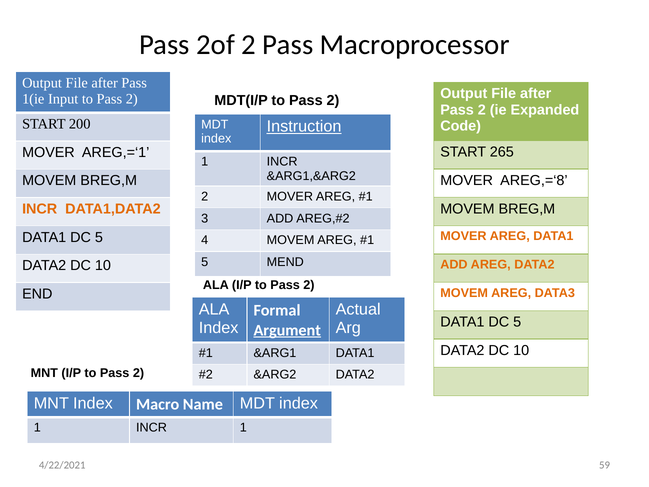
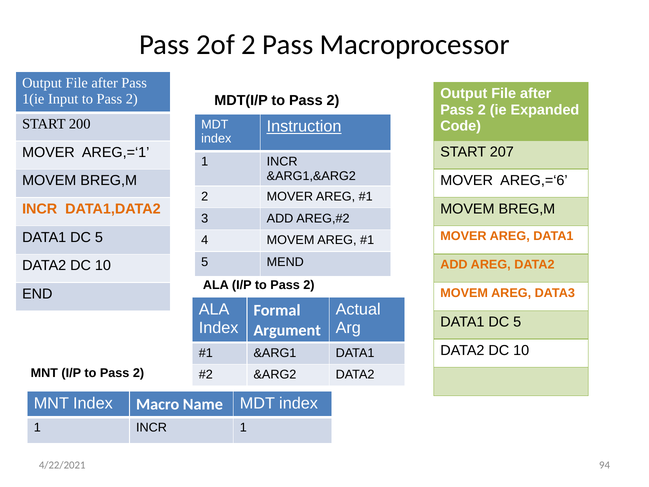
265: 265 -> 207 (502, 152)
AREG,=‘8: AREG,=‘8 -> AREG,=‘6 (534, 180)
Argument underline: present -> none (287, 330)
59: 59 -> 94 (605, 465)
